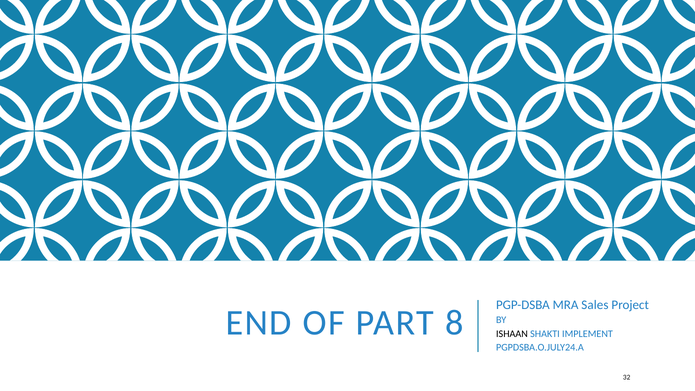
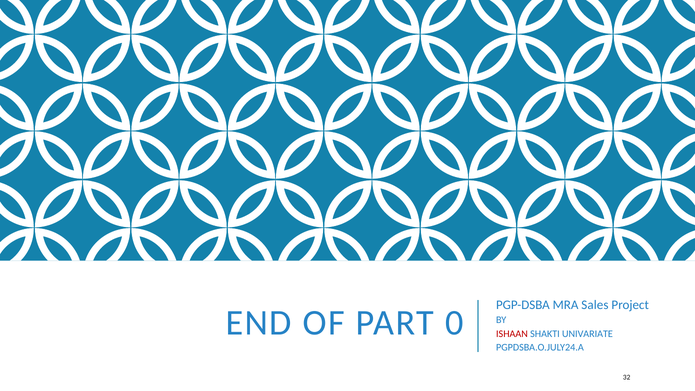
8: 8 -> 0 (454, 323)
ISHAAN colour: black -> red (512, 334)
IMPLEMENT: IMPLEMENT -> UNIVARIATE (588, 334)
